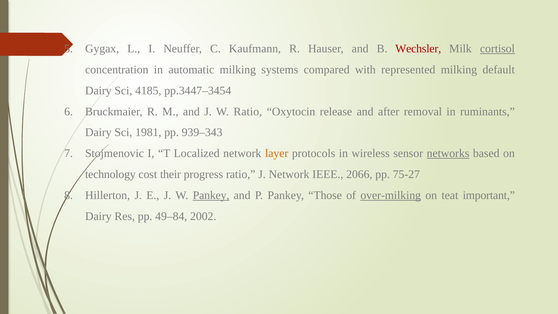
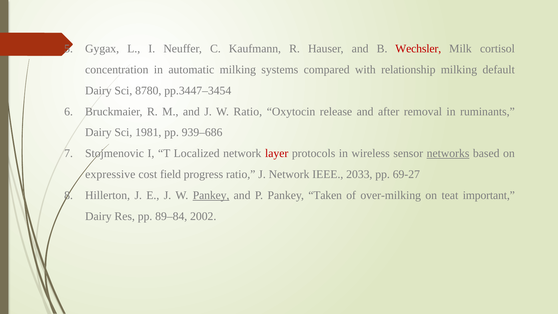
cortisol underline: present -> none (497, 49)
represented: represented -> relationship (408, 70)
4185: 4185 -> 8780 (148, 91)
939–343: 939–343 -> 939–686 (202, 132)
layer colour: orange -> red (277, 153)
technology: technology -> expressive (110, 174)
their: their -> field (171, 174)
2066: 2066 -> 2033 (359, 174)
75-27: 75-27 -> 69-27 (406, 174)
Those: Those -> Taken (325, 195)
over-milking underline: present -> none (391, 195)
49–84: 49–84 -> 89–84 (171, 216)
